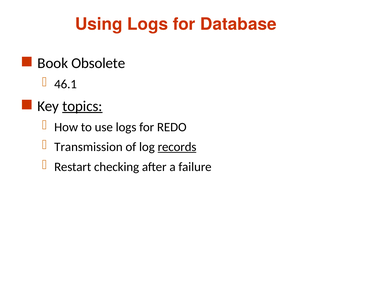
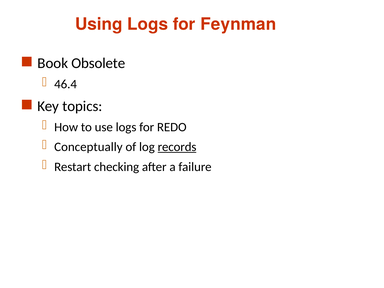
Database: Database -> Feynman (238, 24)
46.1: 46.1 -> 46.4 (66, 84)
topics underline: present -> none (82, 106)
Transmission: Transmission -> Conceptually (88, 147)
